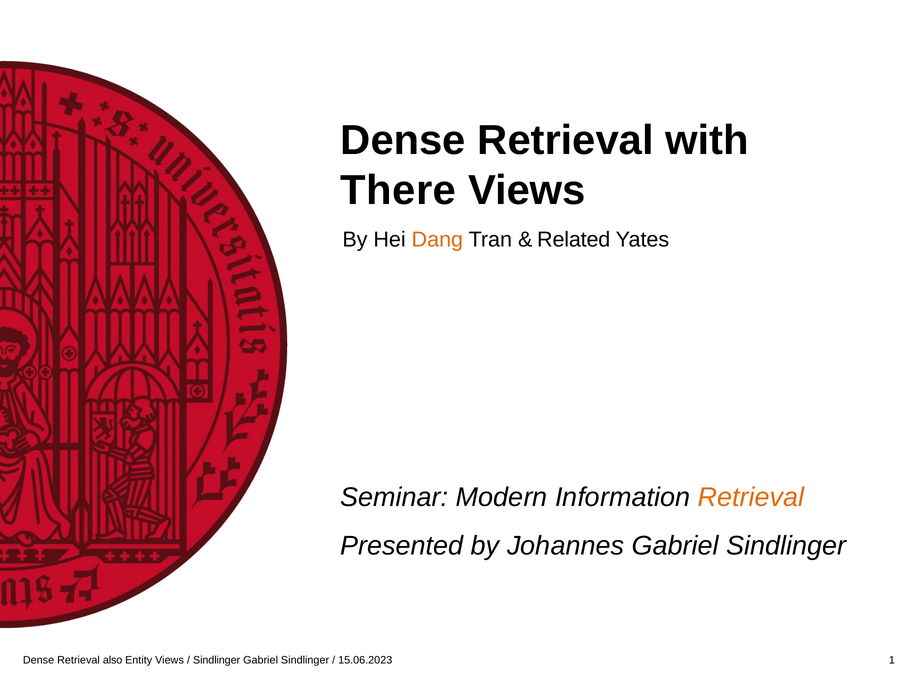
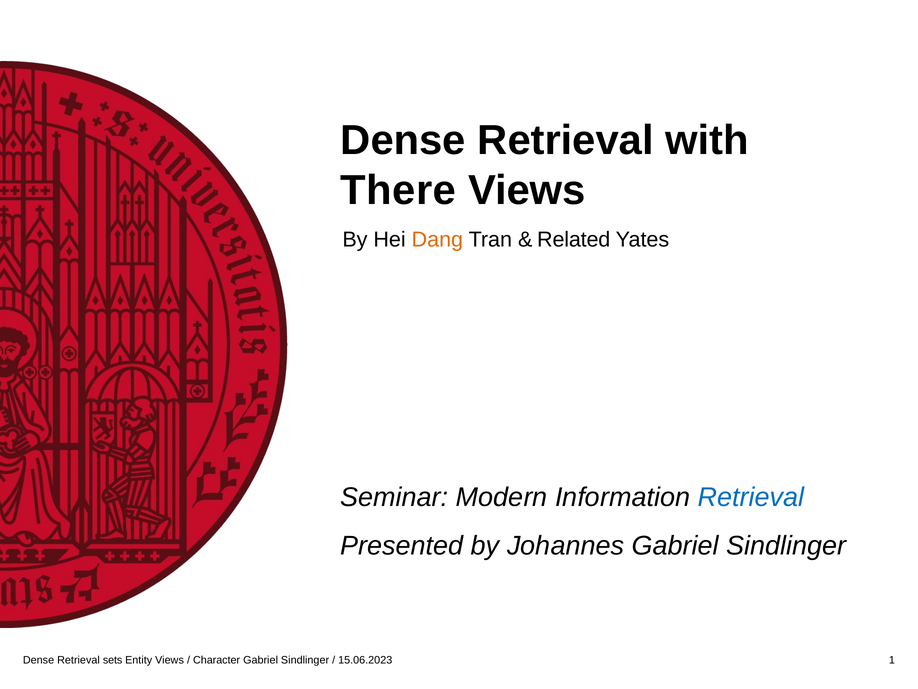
Retrieval colour: orange -> blue (751, 497)
also: also -> sets (113, 660)
Sindlinger: Sindlinger -> Character (217, 660)
